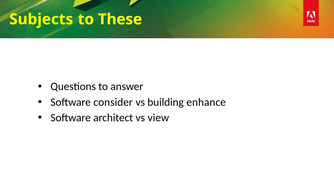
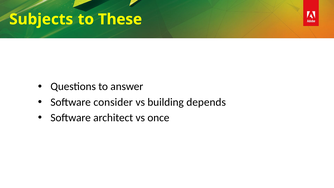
enhance: enhance -> depends (206, 102)
view: view -> once (158, 118)
